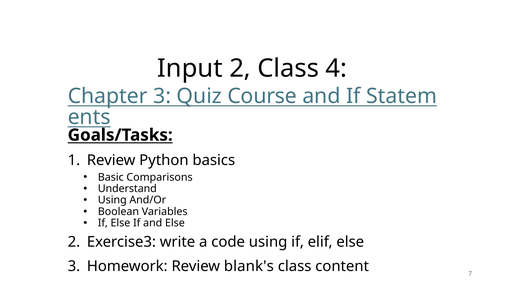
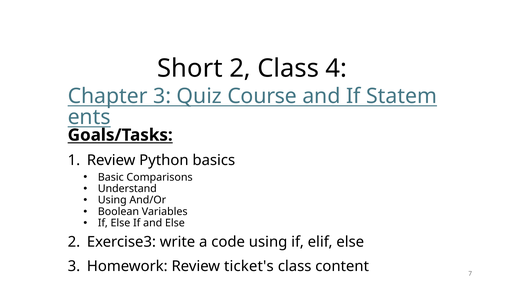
Input: Input -> Short (190, 69)
blank's: blank's -> ticket's (249, 267)
